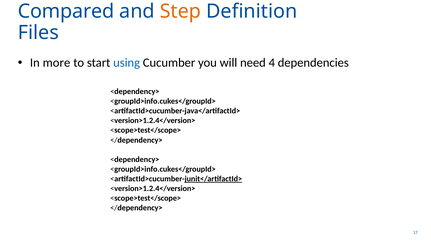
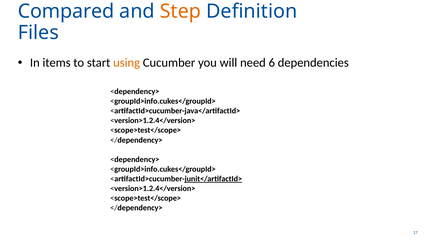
more: more -> items (57, 63)
using colour: blue -> orange (127, 63)
4: 4 -> 6 (272, 63)
